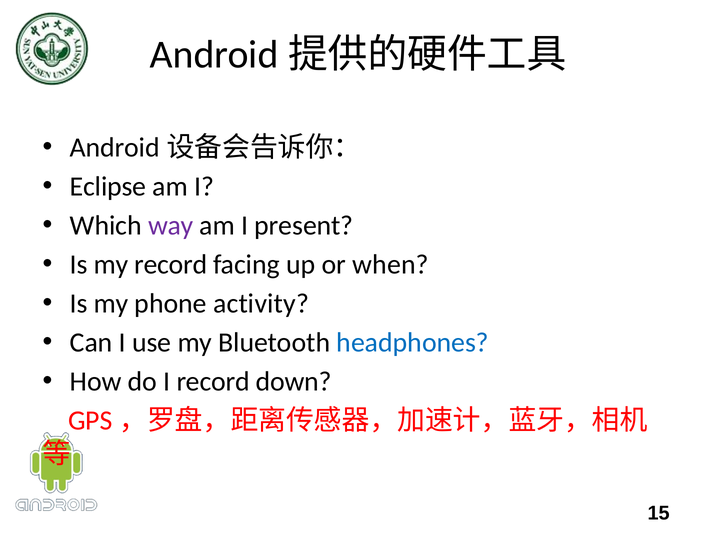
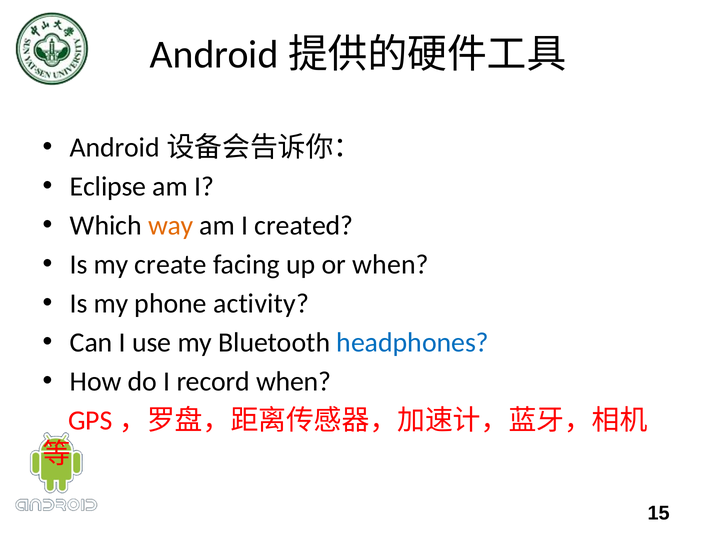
way colour: purple -> orange (171, 226)
present: present -> created (304, 226)
my record: record -> create (171, 265)
record down: down -> when (294, 382)
